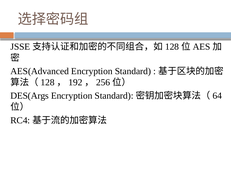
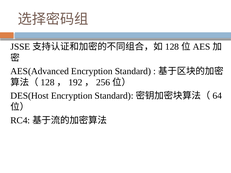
DES(Args: DES(Args -> DES(Host (30, 96)
